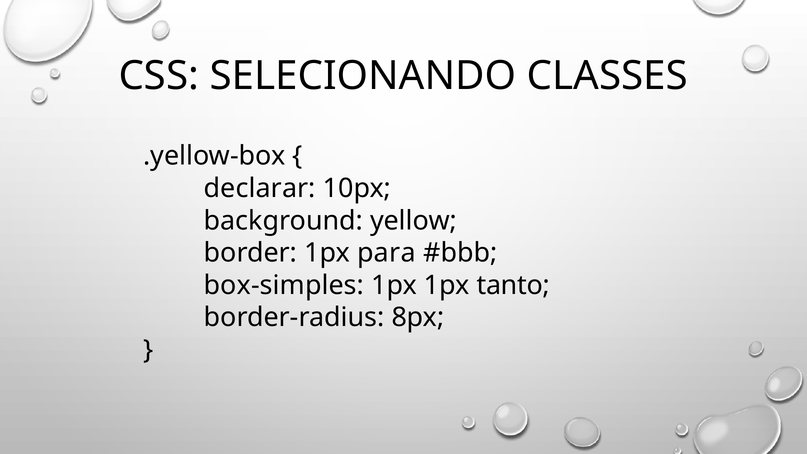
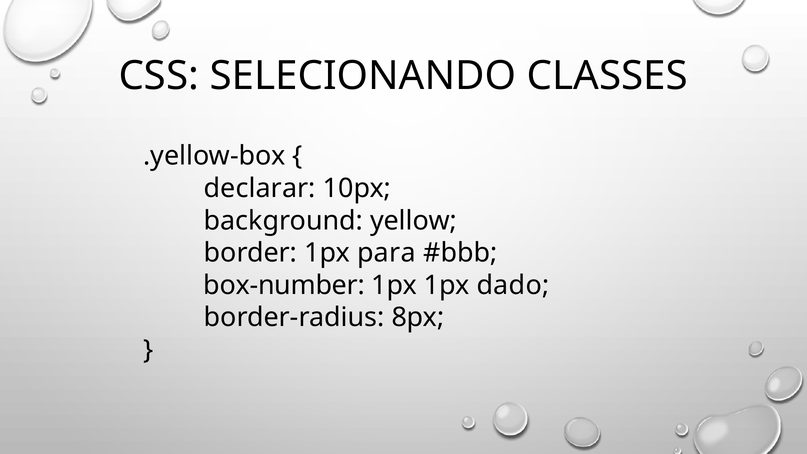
box-simples: box-simples -> box-number (284, 285)
tanto: tanto -> dado (513, 285)
